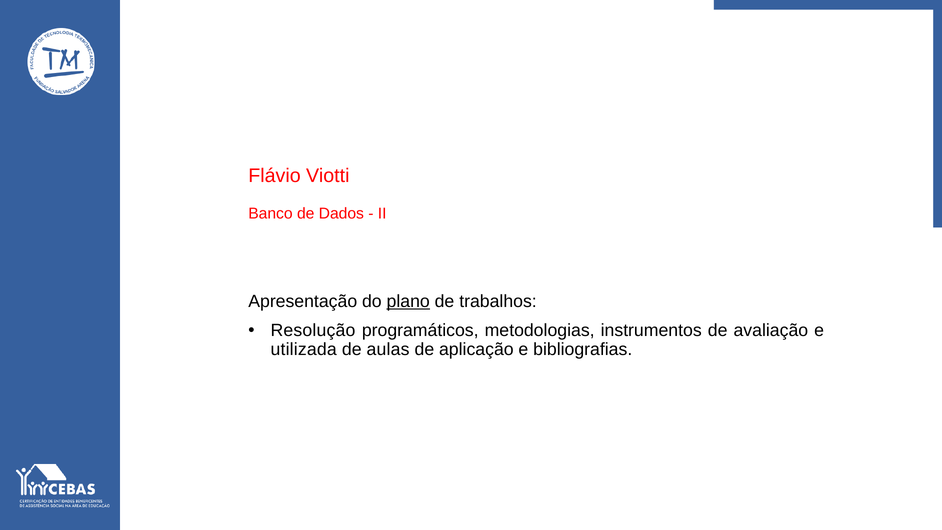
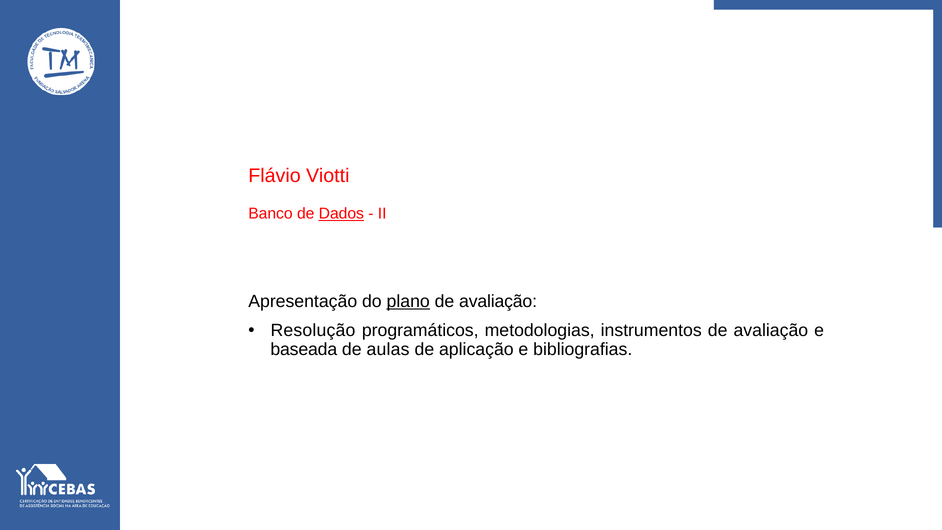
Dados underline: none -> present (341, 214)
trabalhos: trabalhos -> avaliação (498, 301)
utilizada: utilizada -> baseada (304, 349)
